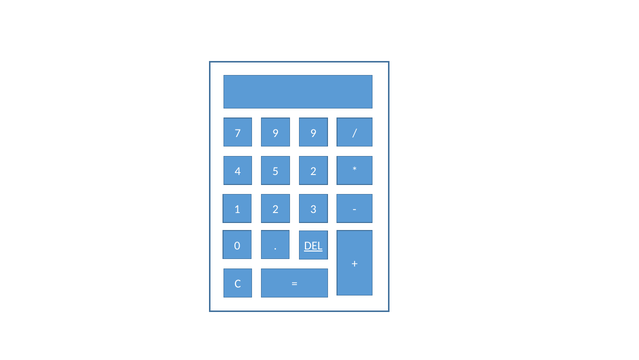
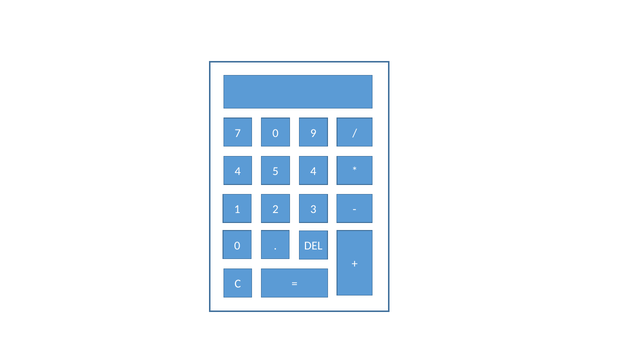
7 9: 9 -> 0 (276, 133)
4 2: 2 -> 4 (313, 171)
DEL underline: present -> none (313, 245)
